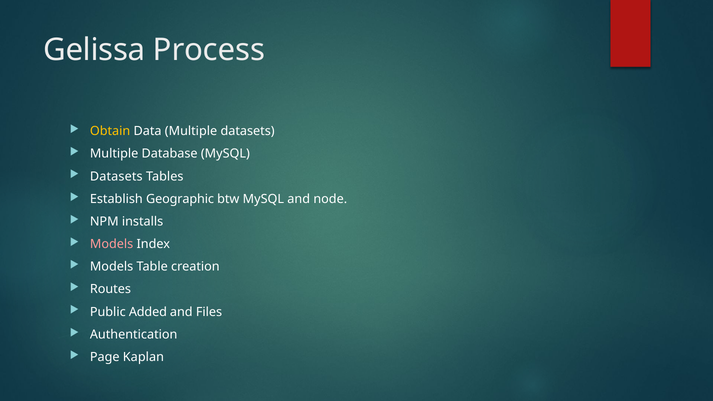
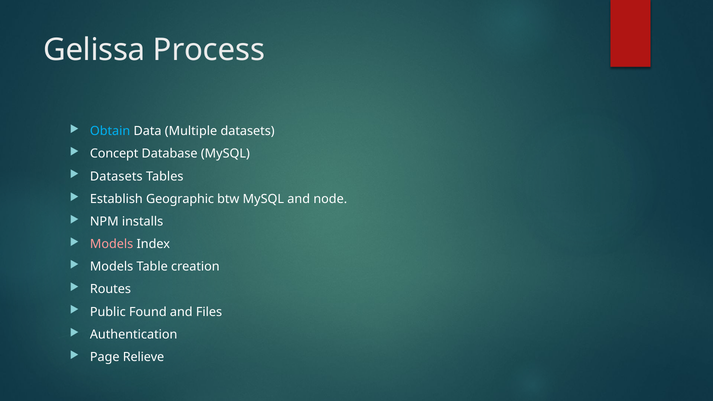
Obtain colour: yellow -> light blue (110, 131)
Multiple: Multiple -> Concept (114, 154)
Added: Added -> Found (148, 312)
Kaplan: Kaplan -> Relieve (144, 357)
